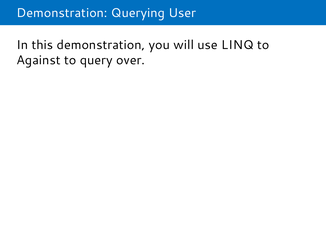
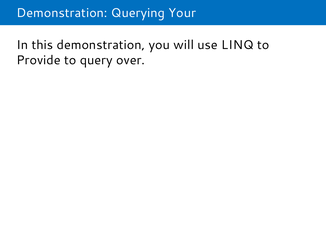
User: User -> Your (182, 13)
Against: Against -> Provide (39, 60)
